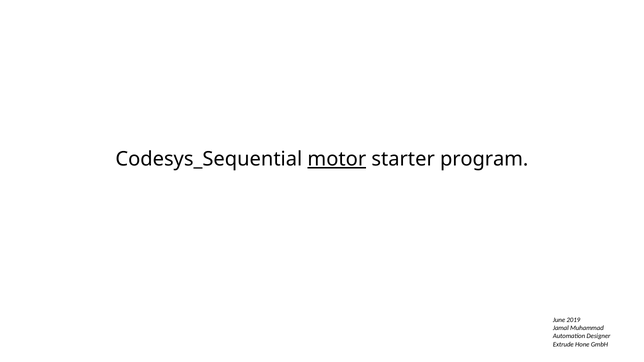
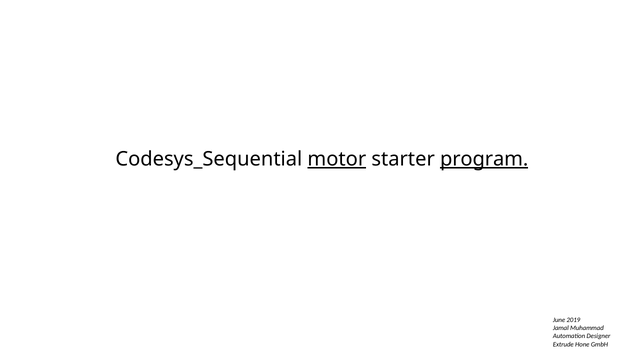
program underline: none -> present (484, 159)
